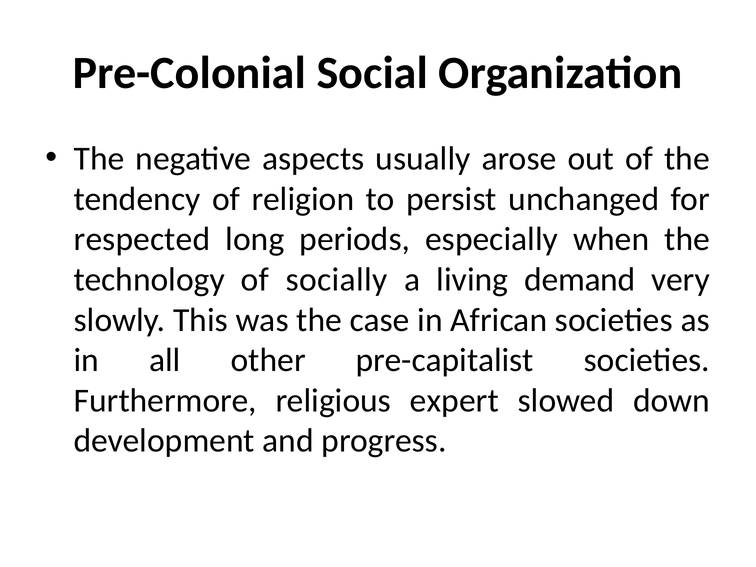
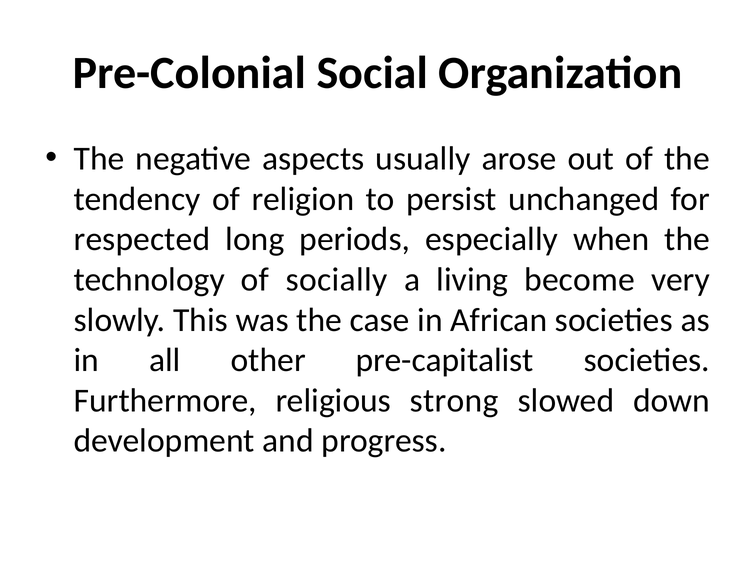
demand: demand -> become (580, 280)
expert: expert -> strong (454, 401)
